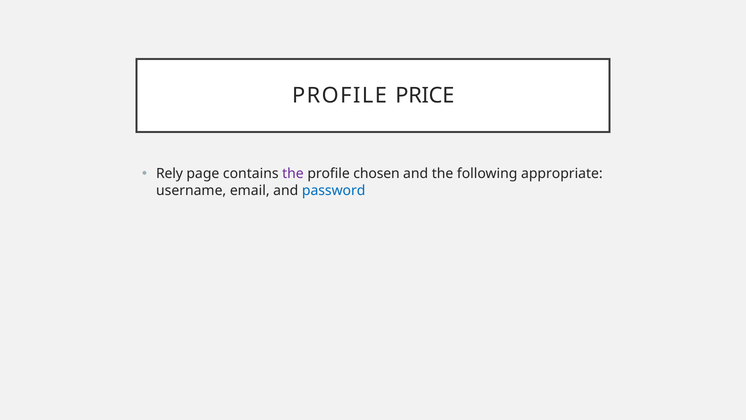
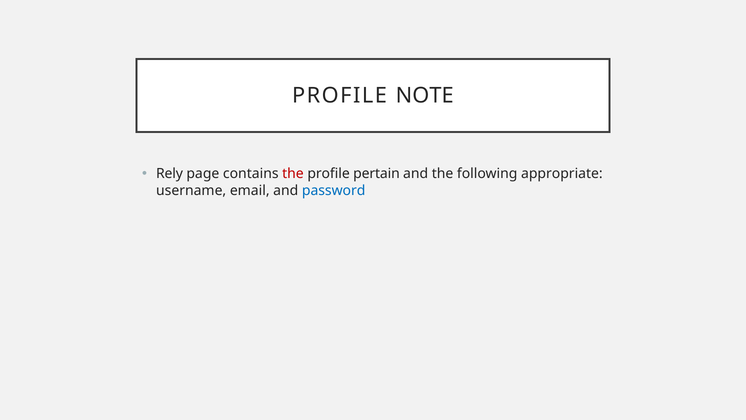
PRICE: PRICE -> NOTE (425, 95)
the colour: purple -> red (293, 174)
chosen: chosen -> pertain (377, 174)
